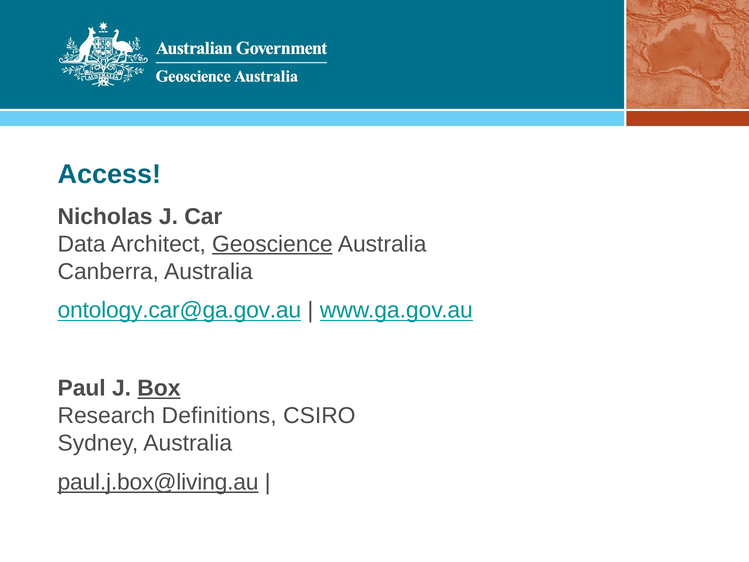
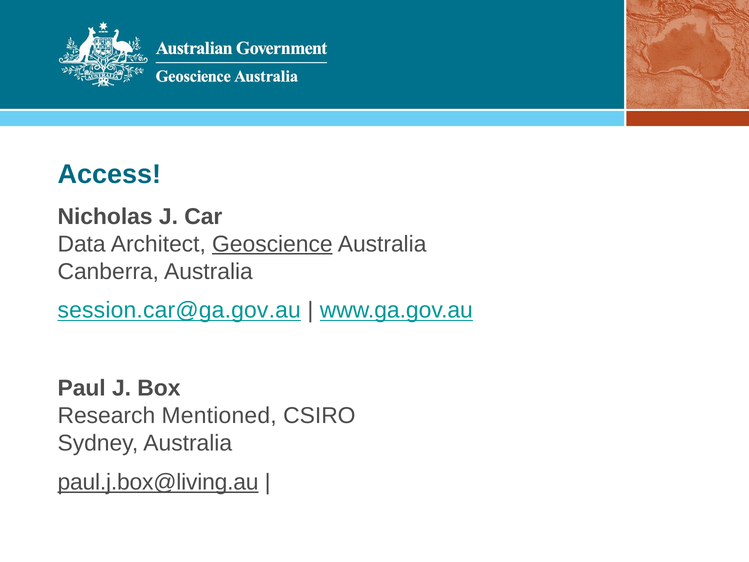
ontology.car@ga.gov.au: ontology.car@ga.gov.au -> session.car@ga.gov.au (179, 310)
Box underline: present -> none (159, 388)
Definitions: Definitions -> Mentioned (219, 416)
